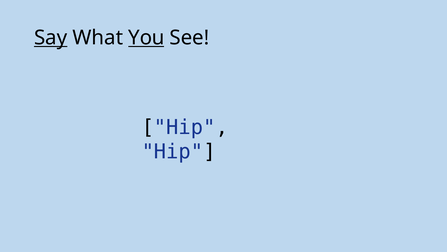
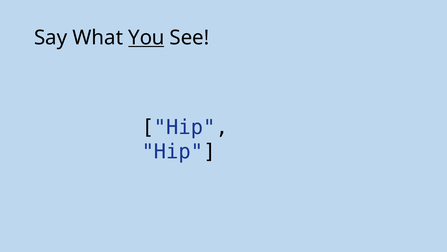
Say underline: present -> none (51, 38)
